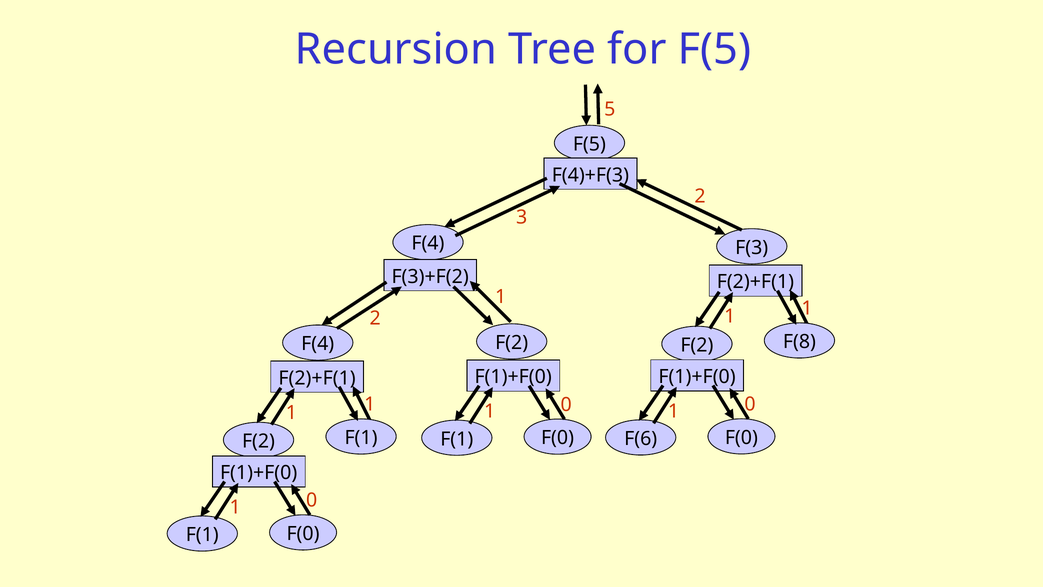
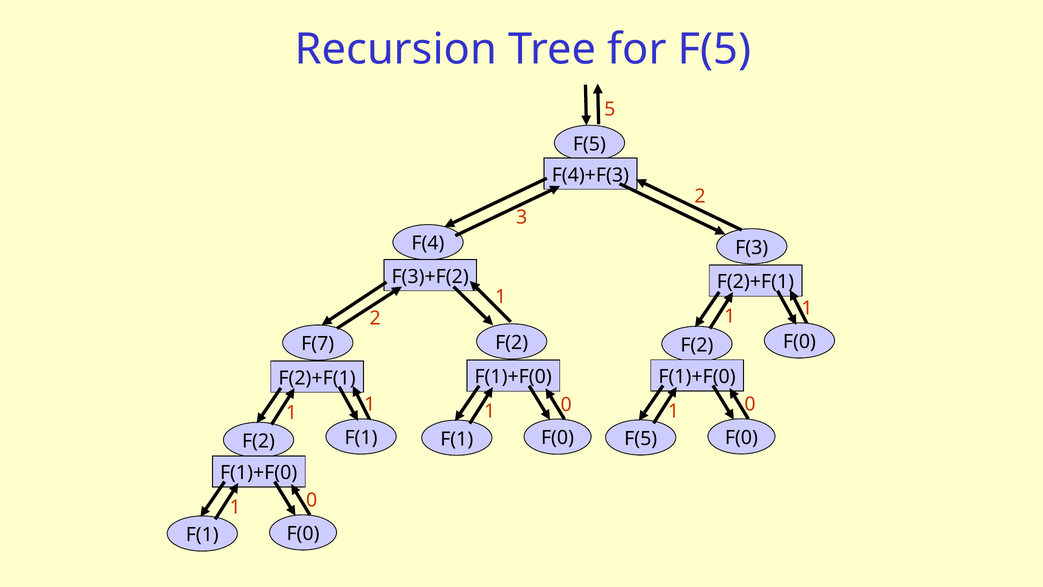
F(8: F(8 -> F(0 (799, 342)
F(4: F(4 -> F(7 (318, 344)
F(6: F(6 -> F(5 (641, 439)
